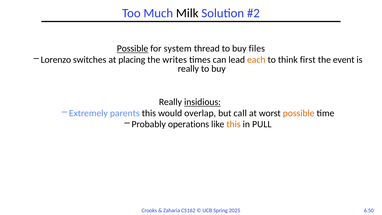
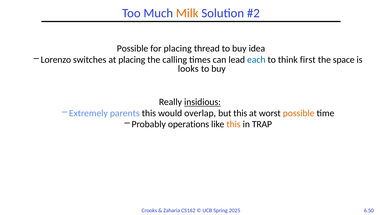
Milk colour: black -> orange (187, 13)
Possible underline: present -> none (133, 49)
for system: system -> placing (178, 49)
files: files -> idea (257, 49)
writes: writes -> calling (175, 60)
each colour: orange -> blue (256, 60)
event: event -> space (344, 60)
really: really -> looks (188, 69)
but call: call -> this (240, 113)
PULL: PULL -> TRAP (262, 124)
